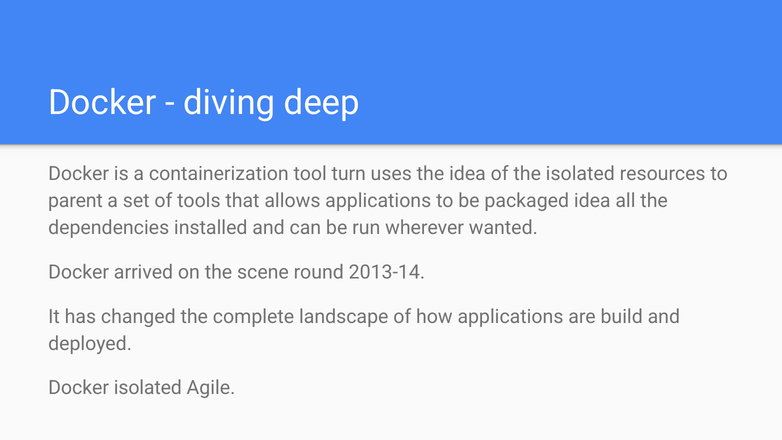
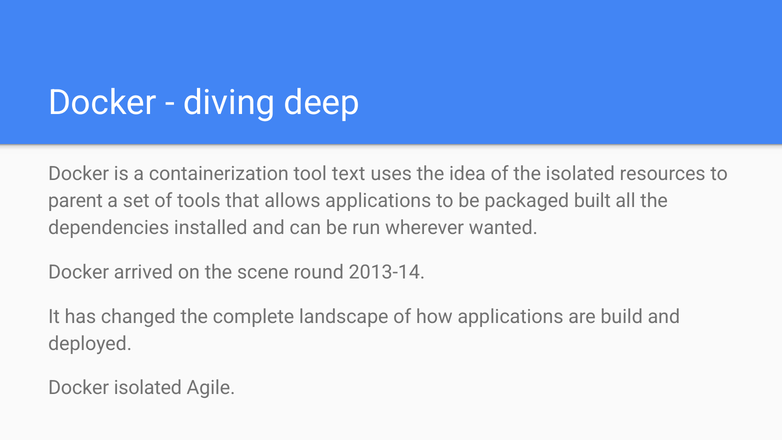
turn: turn -> text (349, 174)
packaged idea: idea -> built (592, 201)
